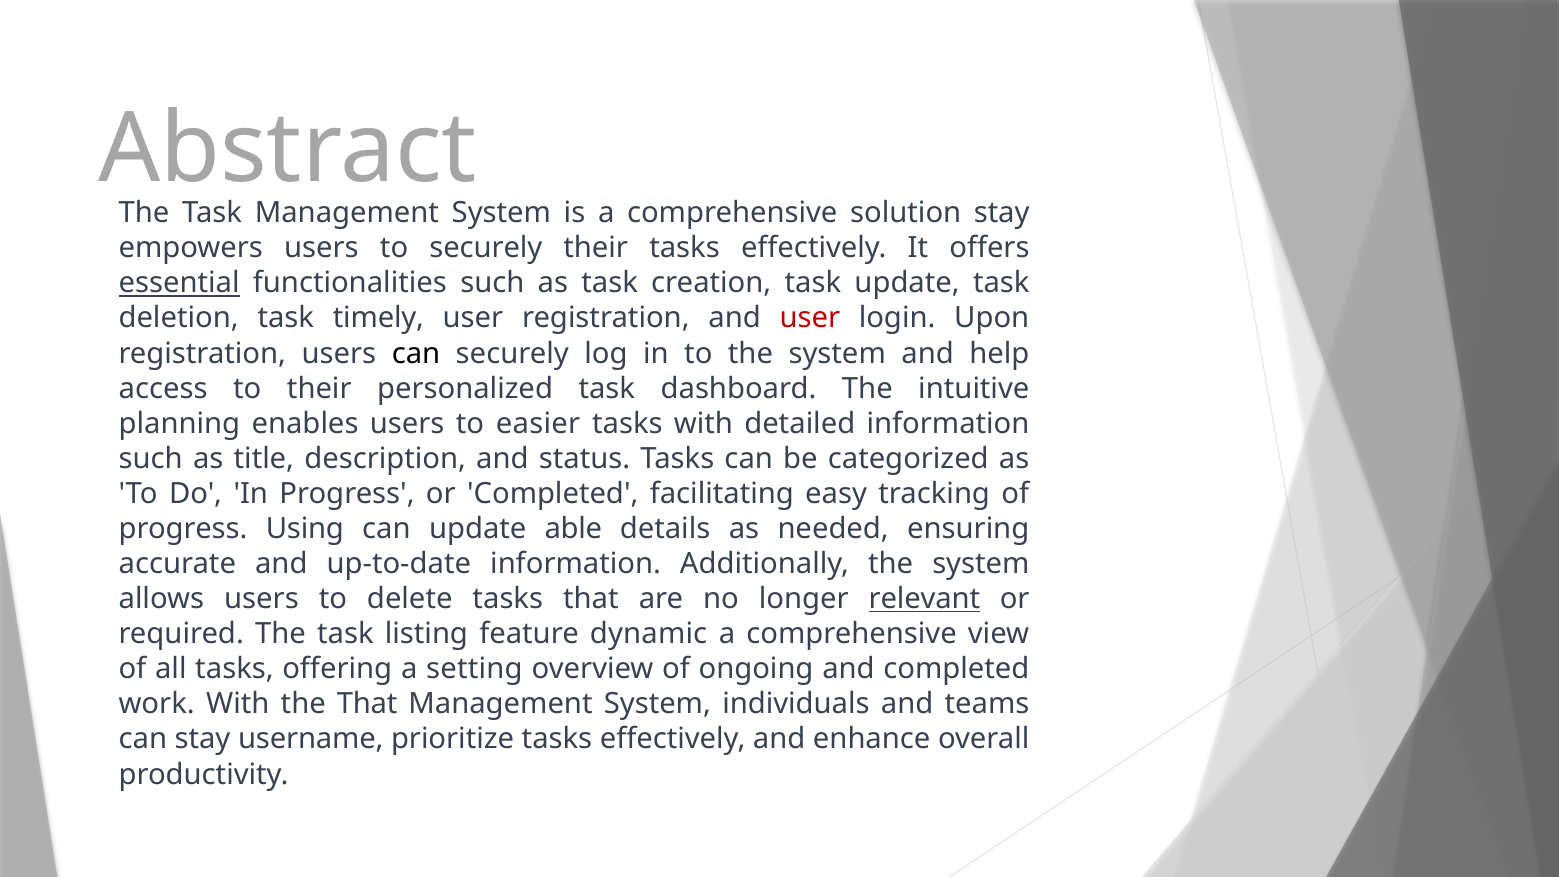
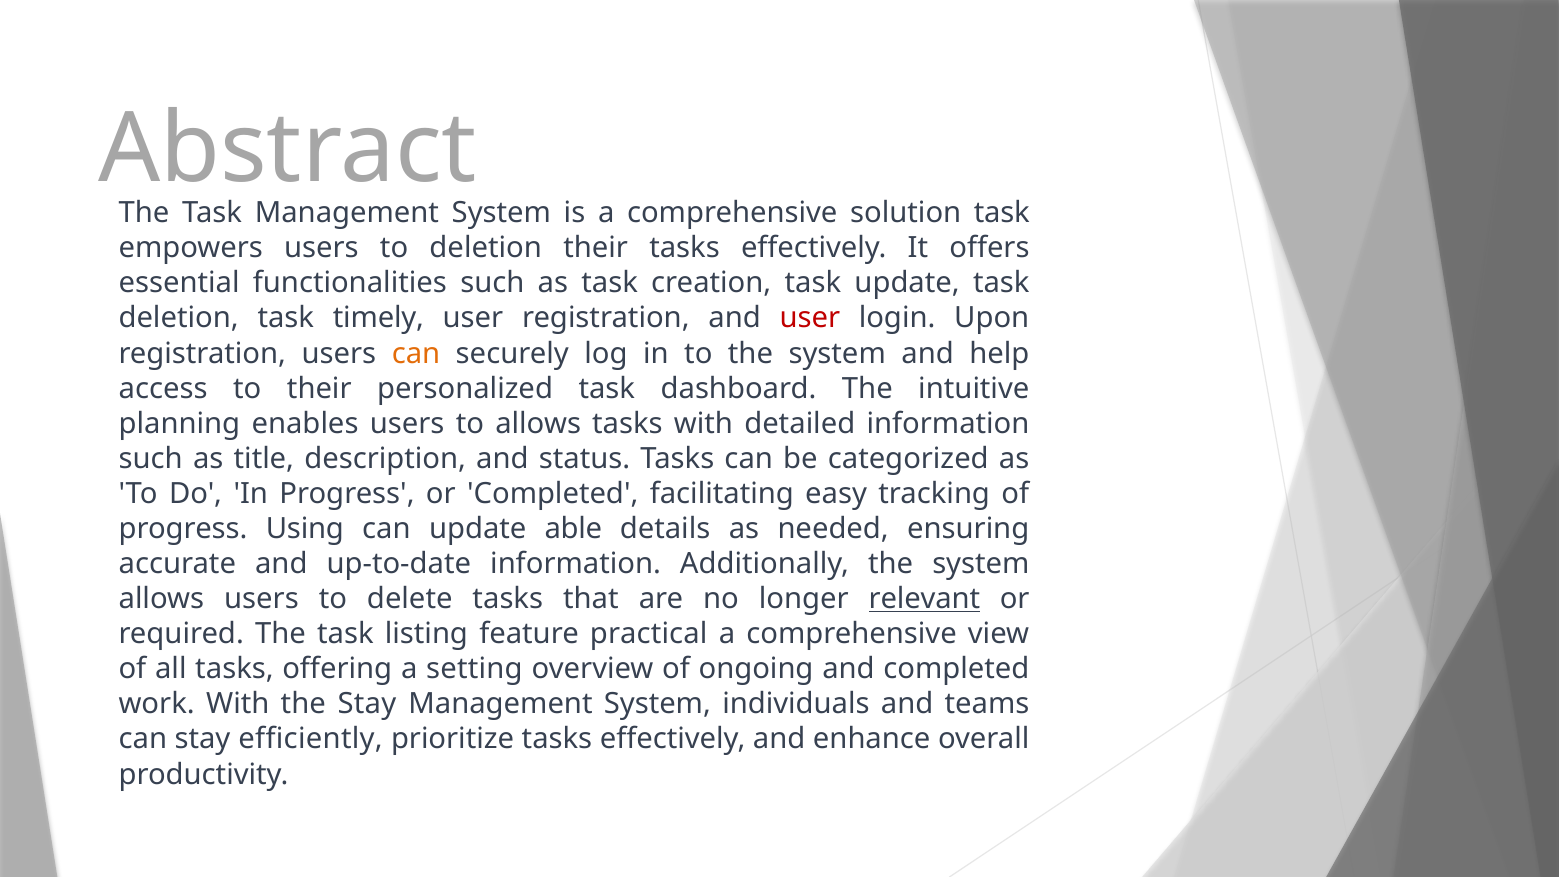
solution stay: stay -> task (1002, 213)
to securely: securely -> deletion (486, 248)
essential underline: present -> none (179, 283)
can colour: black -> orange (416, 353)
to easier: easier -> allows (538, 424)
dynamic: dynamic -> practical (649, 634)
the That: That -> Stay (367, 704)
username: username -> efficiently (311, 739)
